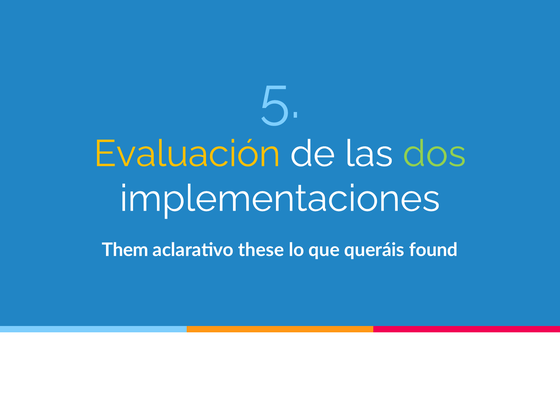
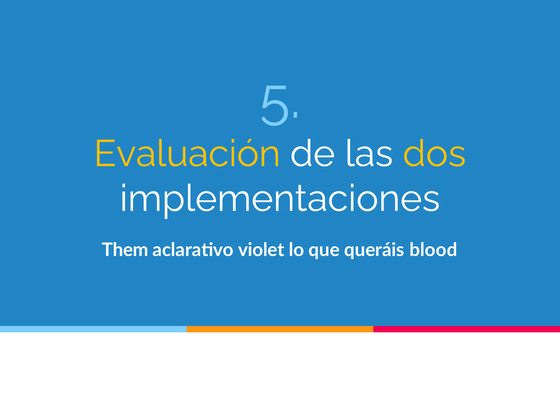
dos colour: light green -> yellow (434, 154)
these: these -> violet (261, 250)
found: found -> blood (433, 250)
